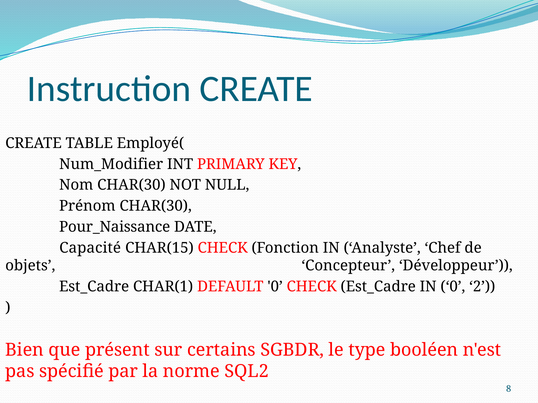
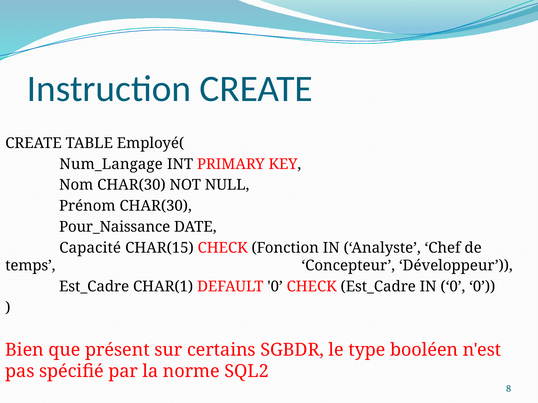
Num_Modifier: Num_Modifier -> Num_Langage (111, 164)
objets: objets -> temps (30, 266)
0 2: 2 -> 0 (482, 287)
